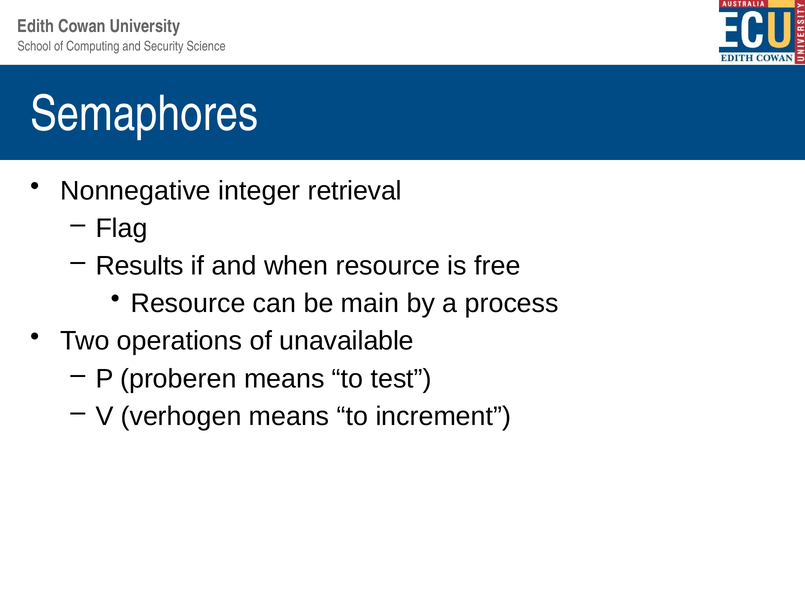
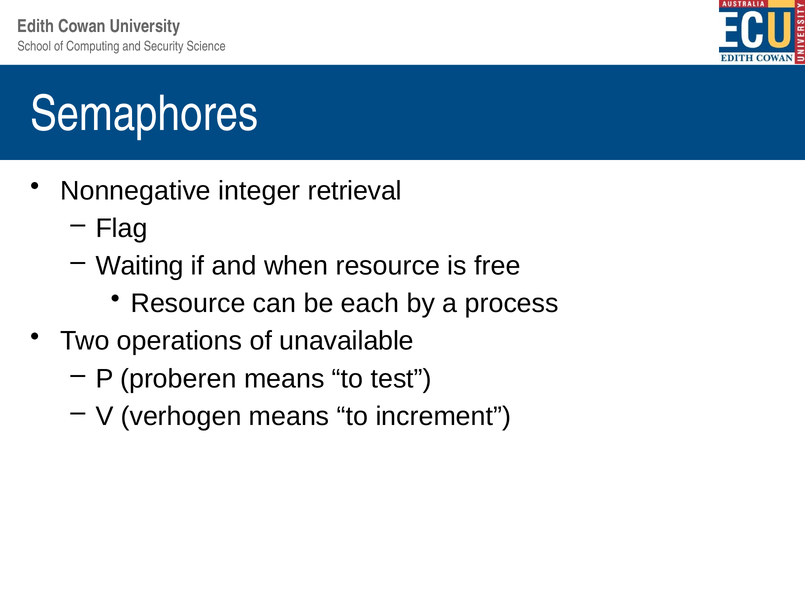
Results: Results -> Waiting (140, 266)
main: main -> each (370, 303)
